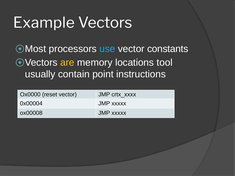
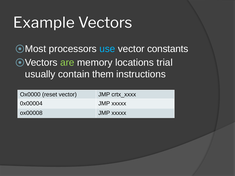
are colour: yellow -> light green (67, 63)
tool: tool -> trial (165, 63)
point: point -> them (103, 74)
